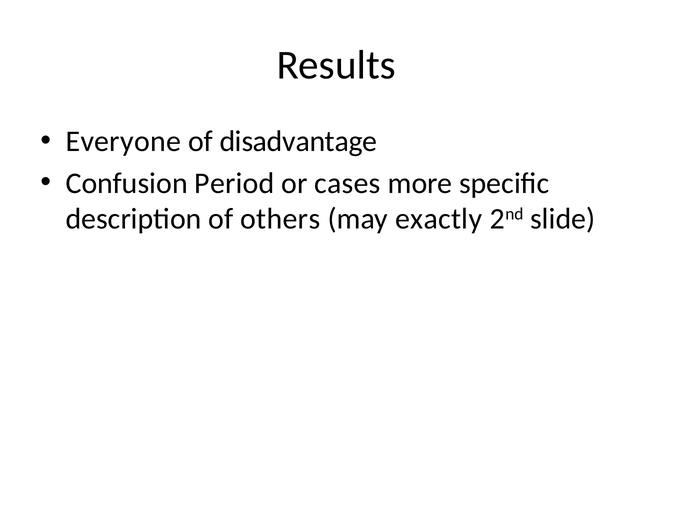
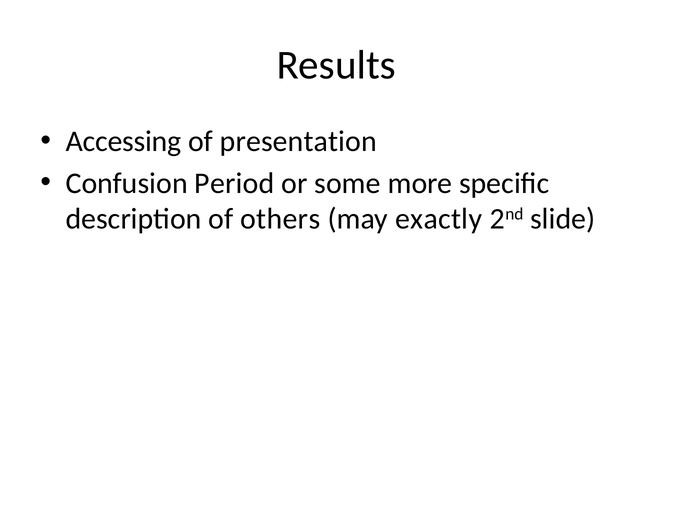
Everyone: Everyone -> Accessing (124, 141)
disadvantage: disadvantage -> presentation (298, 141)
cases: cases -> some (347, 183)
